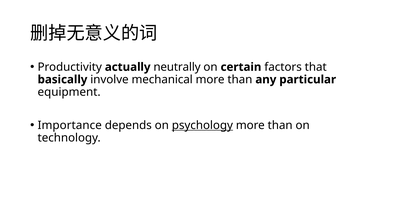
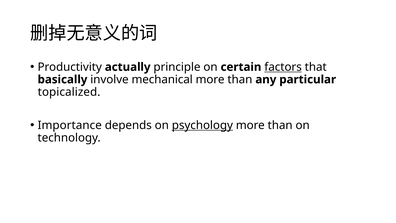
neutrally: neutrally -> principle (177, 67)
factors underline: none -> present (283, 67)
equipment: equipment -> topicalized (69, 92)
